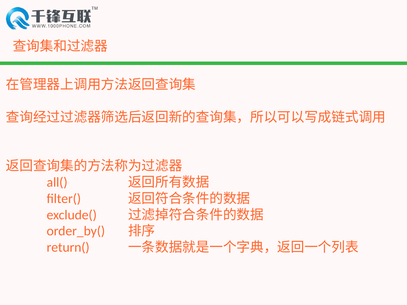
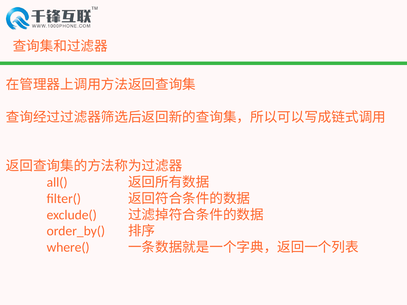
return(: return( -> where( (68, 248)
